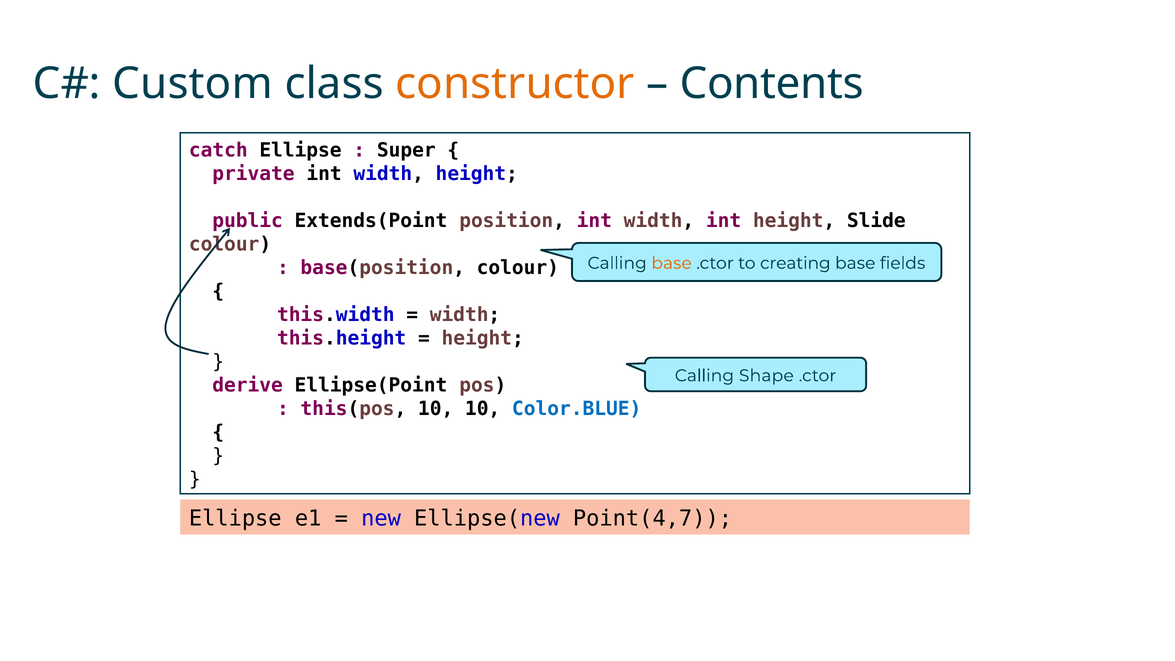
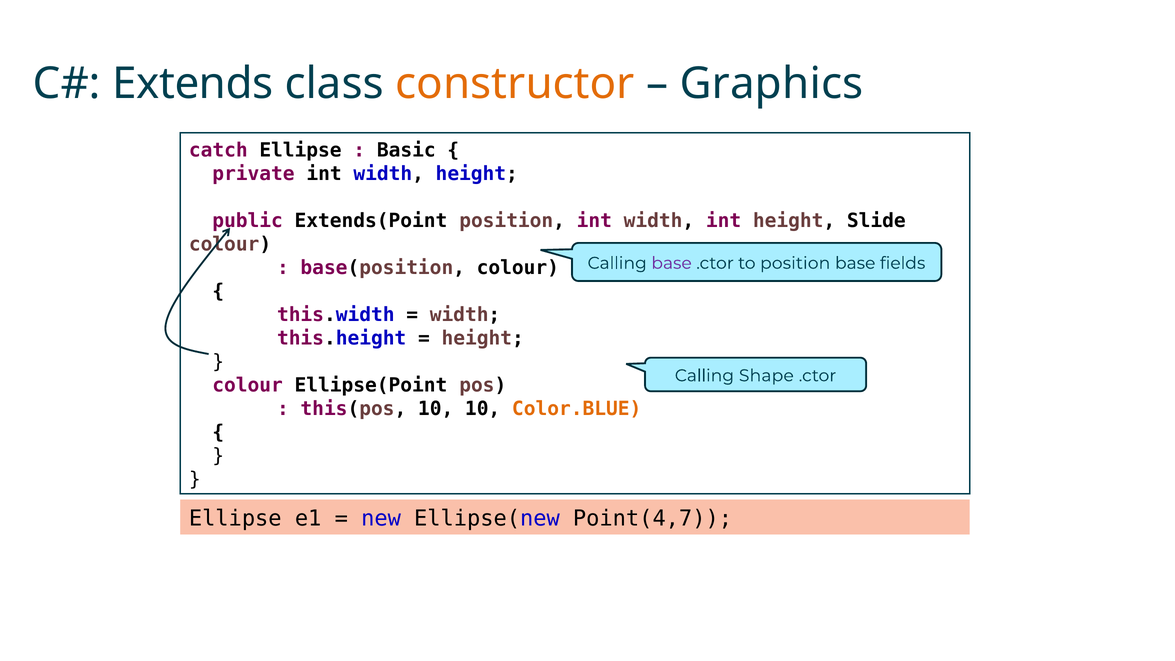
Custom: Custom -> Extends (193, 84)
Contents: Contents -> Graphics (771, 84)
Super: Super -> Basic (406, 150)
base colour: orange -> purple (672, 263)
to creating: creating -> position (795, 263)
derive: derive -> colour (248, 385)
Color.BLUE colour: blue -> orange (577, 409)
